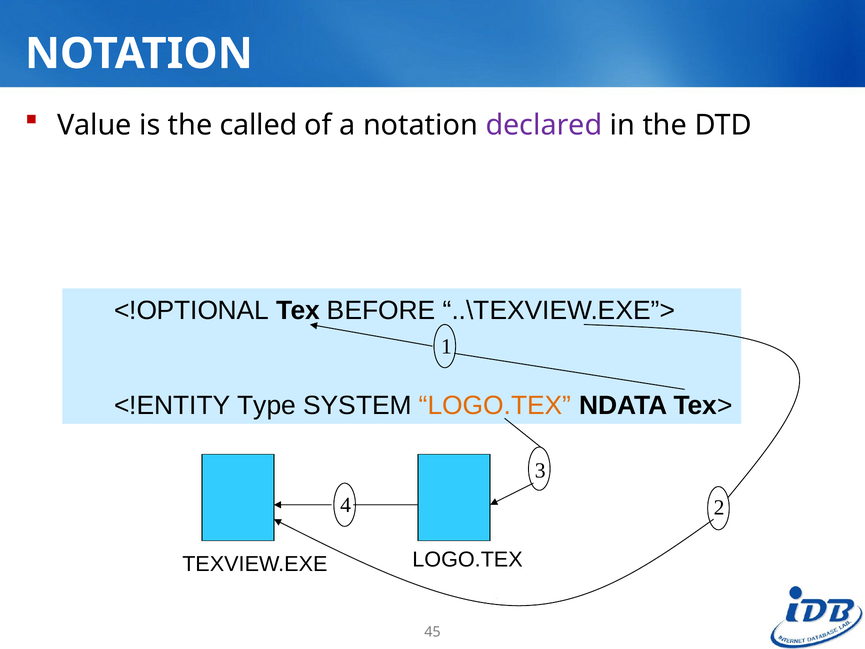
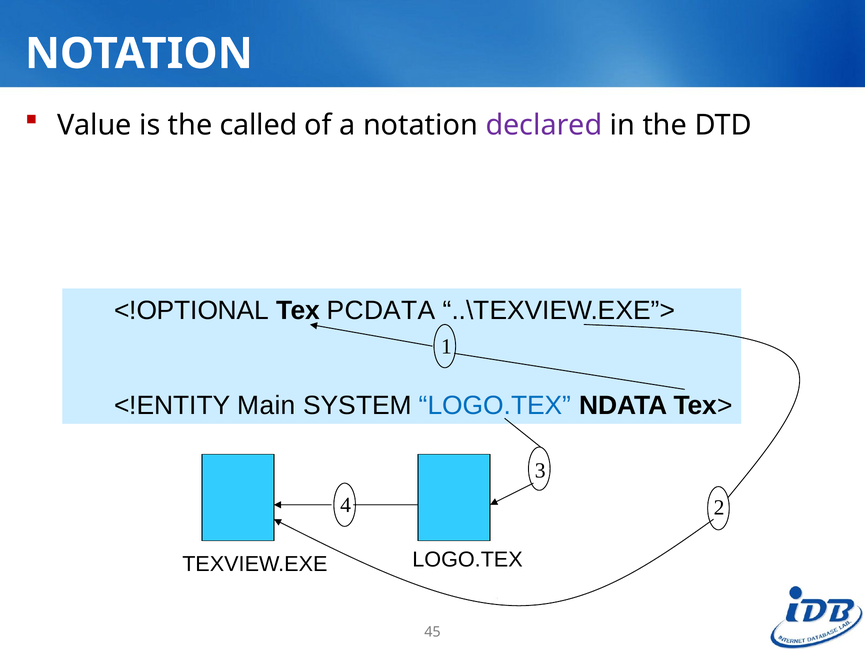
BEFORE: BEFORE -> PCDATA (381, 310)
Type: Type -> Main (266, 405)
LOGO.TEX colour: orange -> blue (495, 405)
